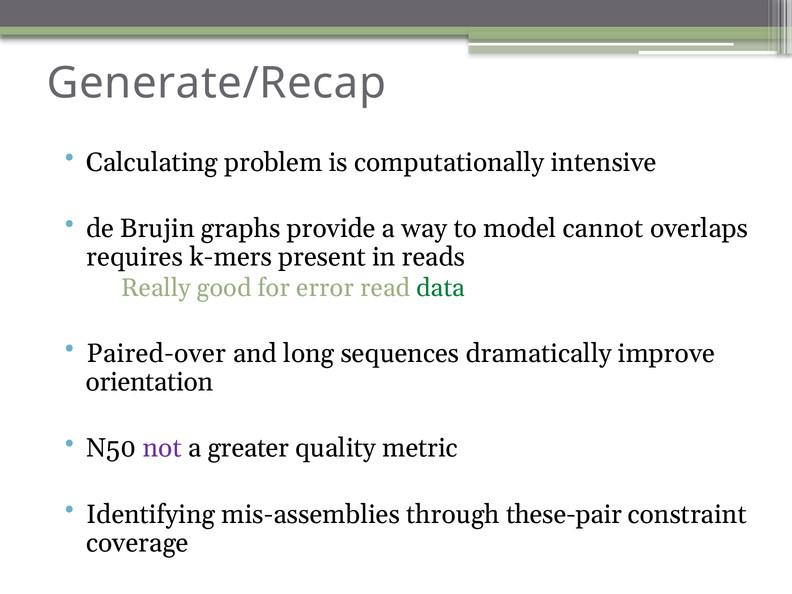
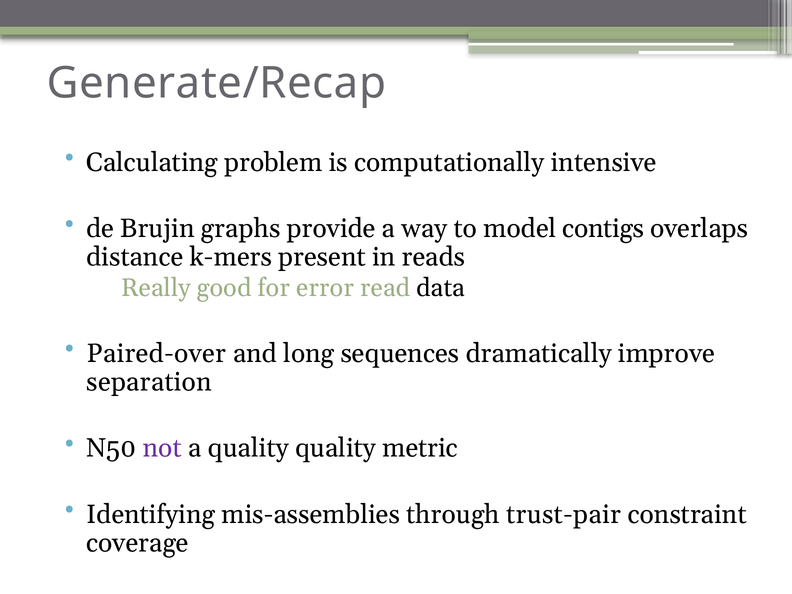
cannot: cannot -> contigs (603, 229)
requires: requires -> distance (135, 257)
data colour: green -> black (441, 288)
orientation: orientation -> separation (149, 382)
a greater: greater -> quality (248, 448)
these-pair: these-pair -> trust-pair (564, 514)
